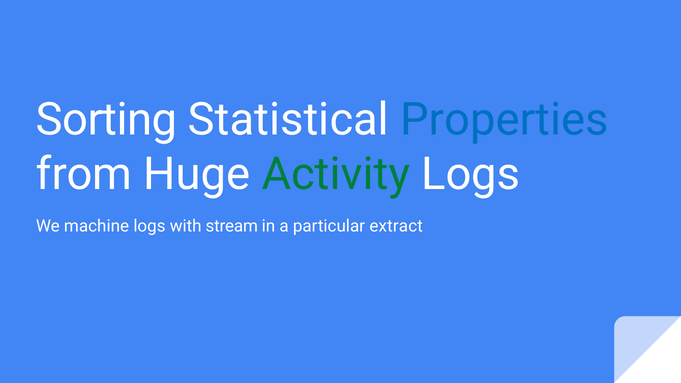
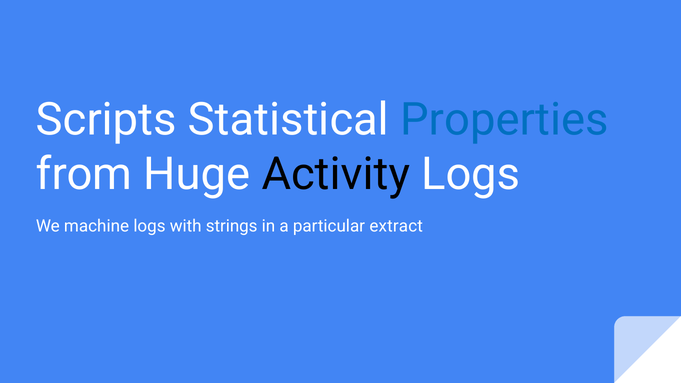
Sorting: Sorting -> Scripts (106, 120)
Activity colour: green -> black (336, 174)
stream: stream -> strings (232, 226)
